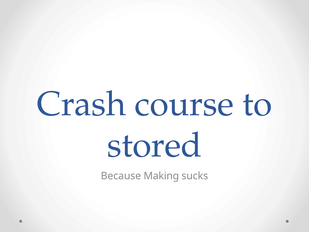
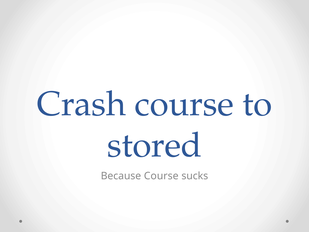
Because Making: Making -> Course (161, 176)
